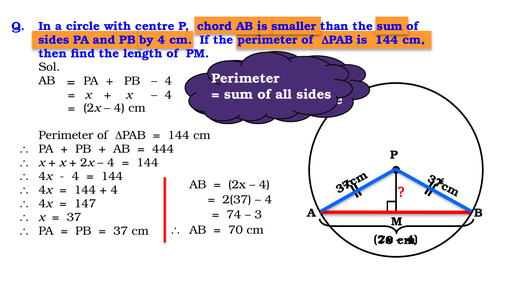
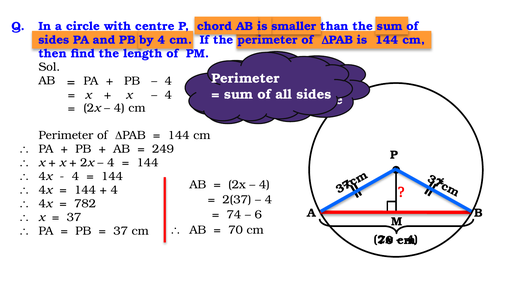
444: 444 -> 249 (163, 149)
147: 147 -> 782 (85, 203)
3: 3 -> 6 (258, 215)
